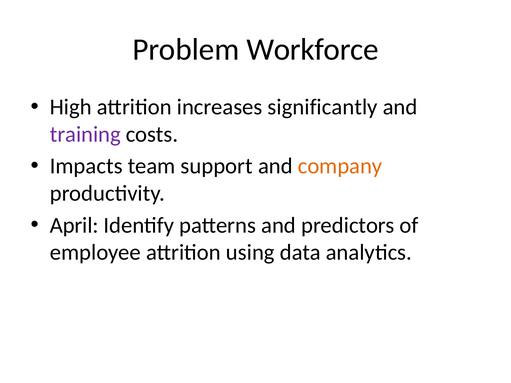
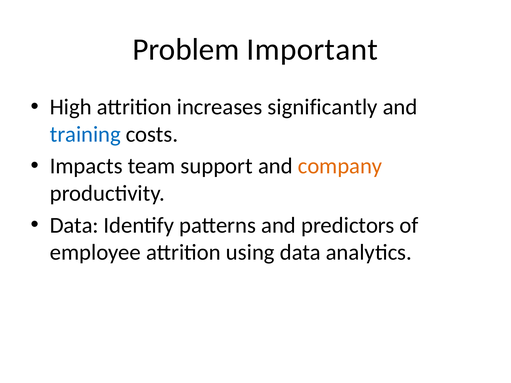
Workforce: Workforce -> Important (312, 49)
training colour: purple -> blue (85, 134)
April: April -> Data (74, 225)
